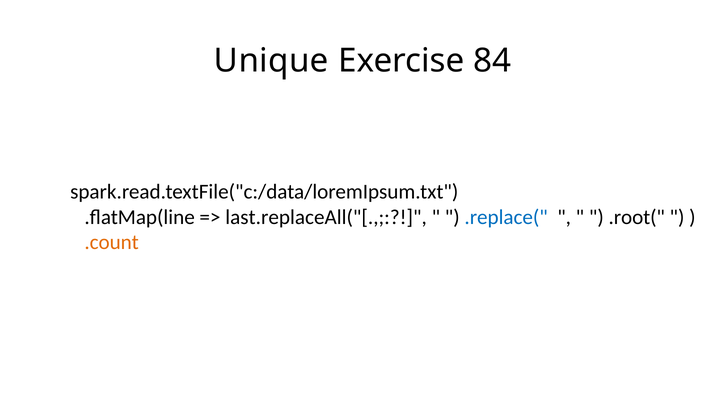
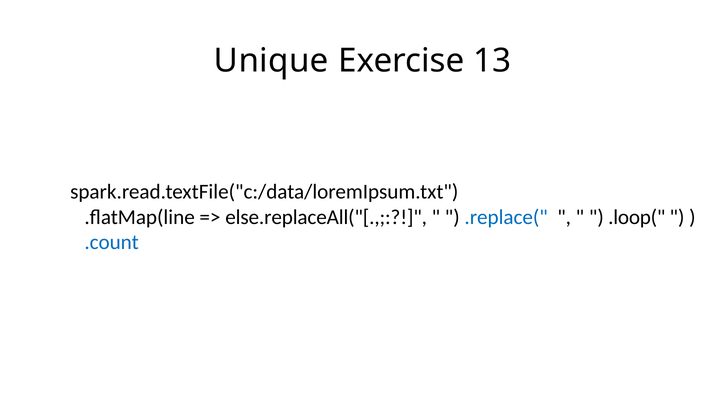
84: 84 -> 13 (492, 61)
last.replaceAll("[: last.replaceAll("[ -> else.replaceAll("[ (326, 217)
.root(: .root( -> .loop( (637, 217)
.count colour: orange -> blue (112, 242)
